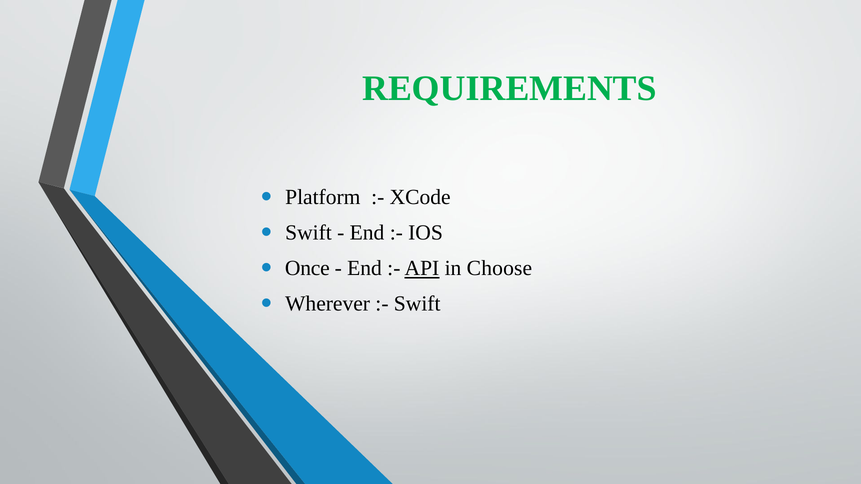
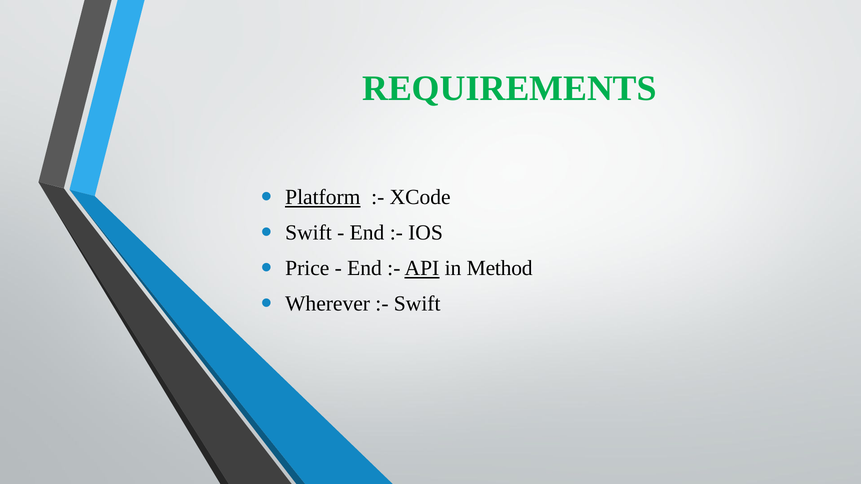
Platform underline: none -> present (323, 198)
Once: Once -> Price (307, 269)
Choose: Choose -> Method (500, 269)
